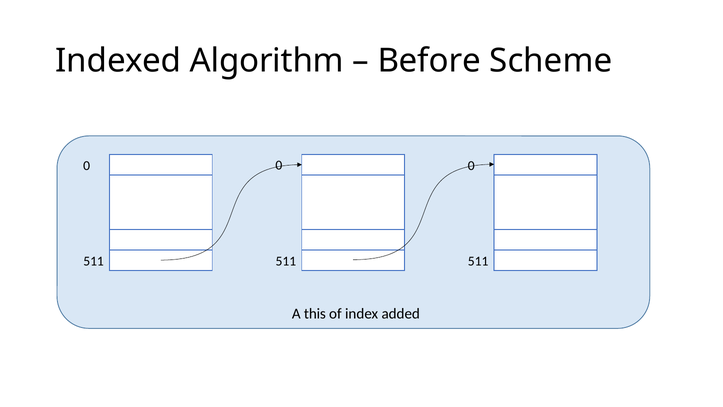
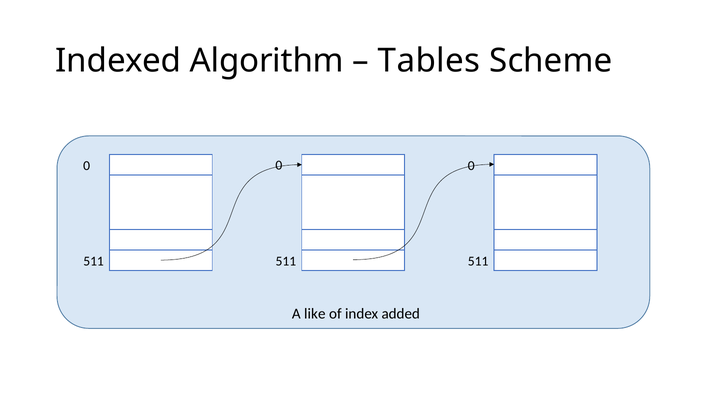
Before: Before -> Tables (429, 61)
this: this -> like (315, 313)
